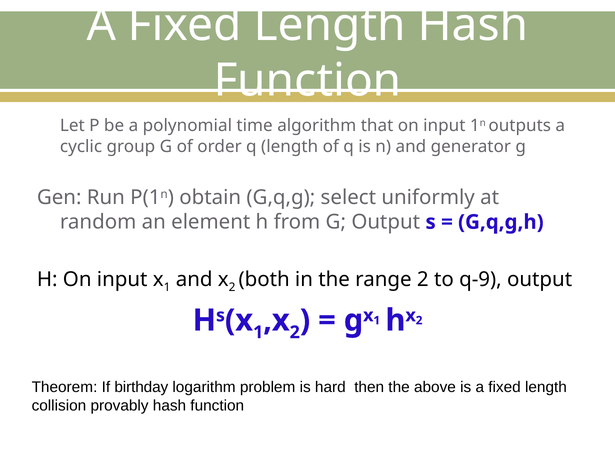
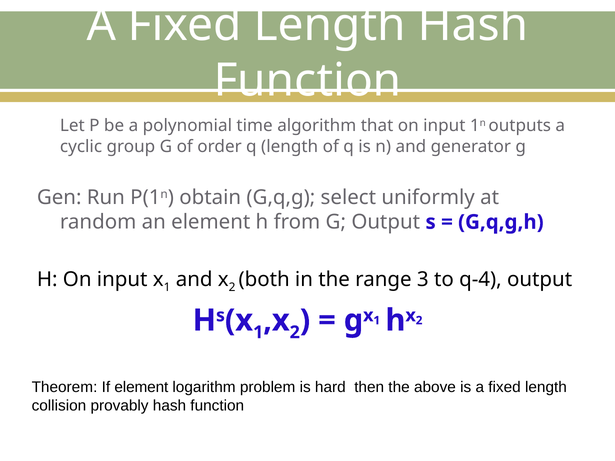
range 2: 2 -> 3 (423, 280)
q-9: q-9 -> q-4 (480, 280)
If birthday: birthday -> element (141, 387)
